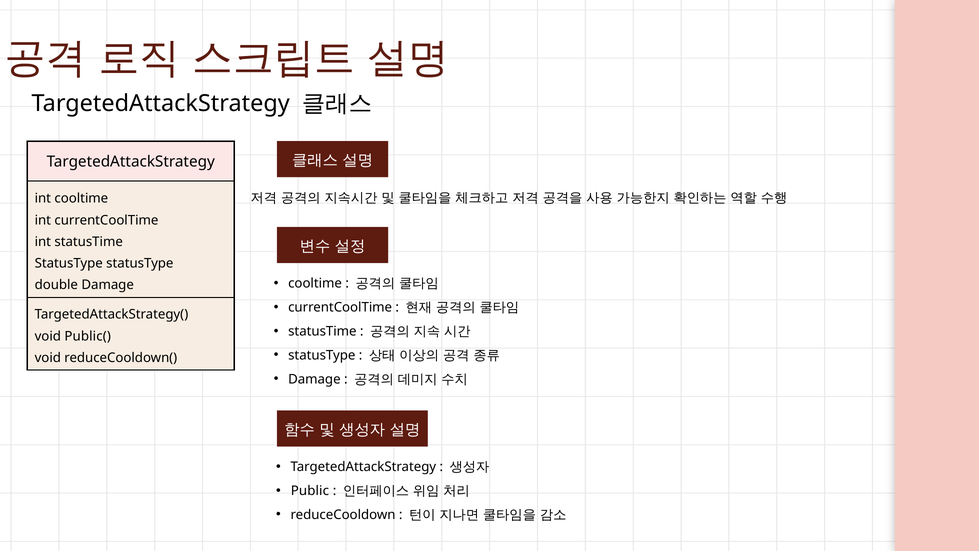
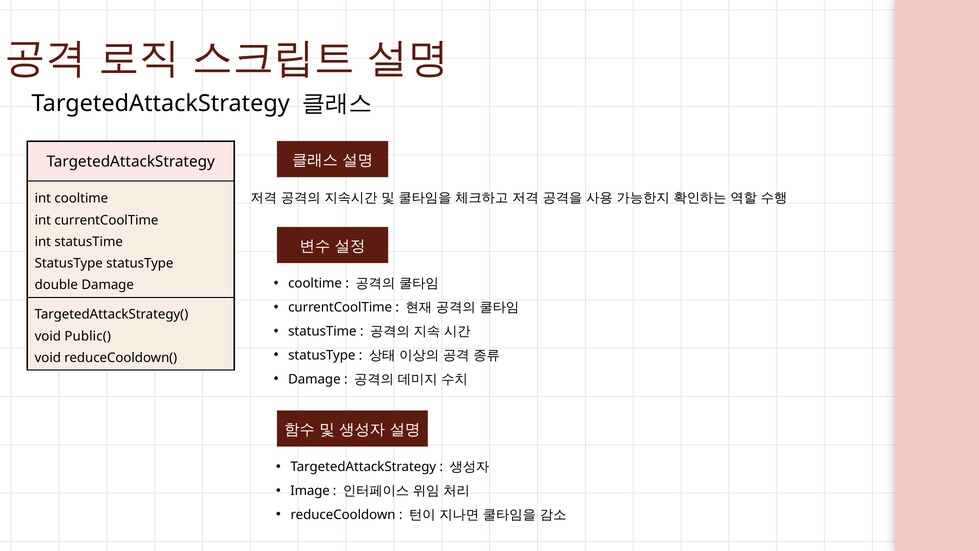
Public: Public -> Image (310, 491)
